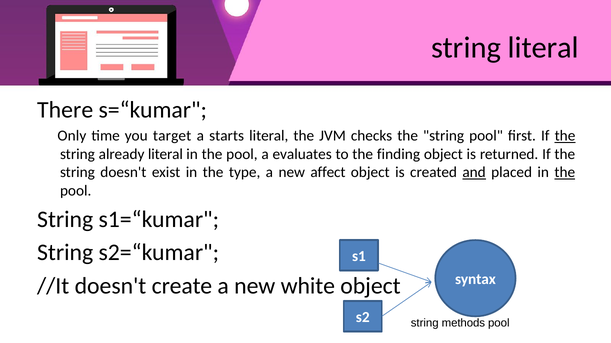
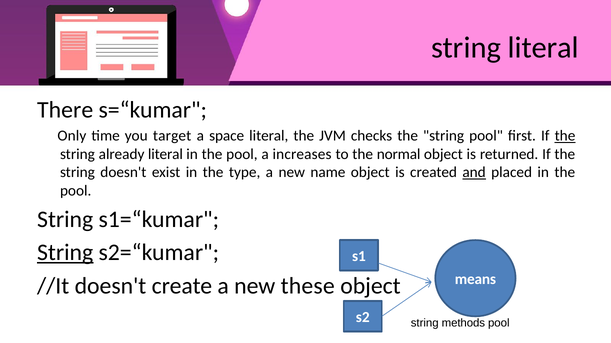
starts: starts -> space (227, 136)
evaluates: evaluates -> increases (302, 154)
finding: finding -> normal (399, 154)
affect: affect -> name (328, 173)
the underline: present -> none (565, 173)
String underline: none -> present (65, 253)
white: white -> these (308, 286)
syntax: syntax -> means (475, 280)
